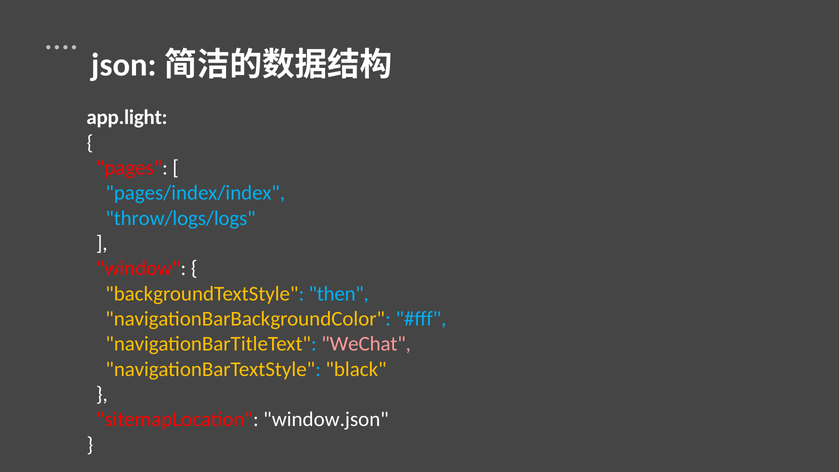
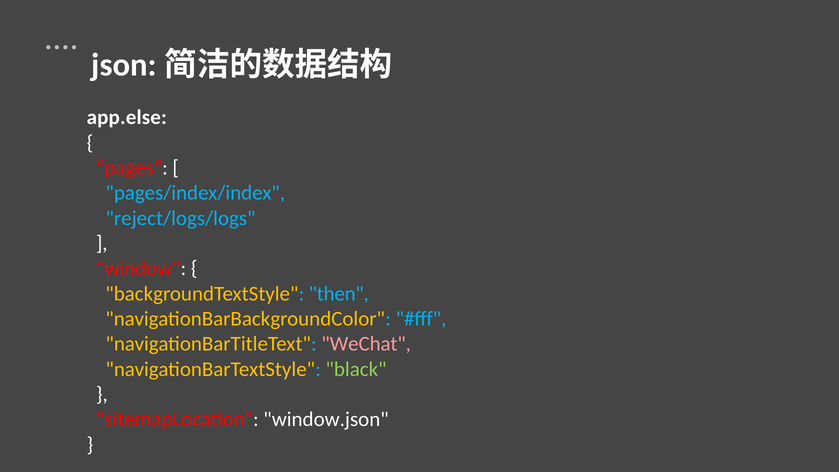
app.light: app.light -> app.else (127, 117)
throw/logs/logs: throw/logs/logs -> reject/logs/logs (181, 218)
black colour: yellow -> light green (356, 369)
